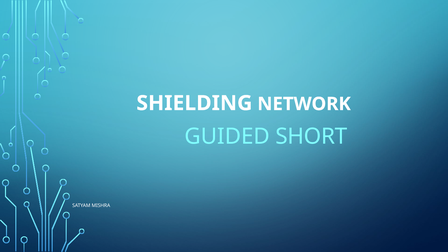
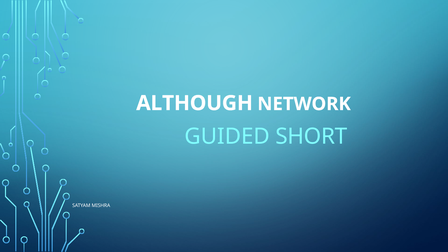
SHIELDING: SHIELDING -> ALTHOUGH (195, 103)
